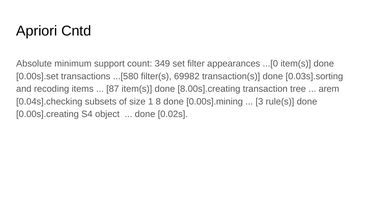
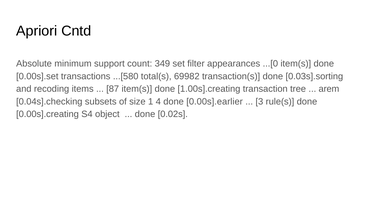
filter(s: filter(s -> total(s (156, 76)
8.00s].creating: 8.00s].creating -> 1.00s].creating (209, 89)
8: 8 -> 4 (158, 102)
0.00s].mining: 0.00s].mining -> 0.00s].earlier (215, 102)
